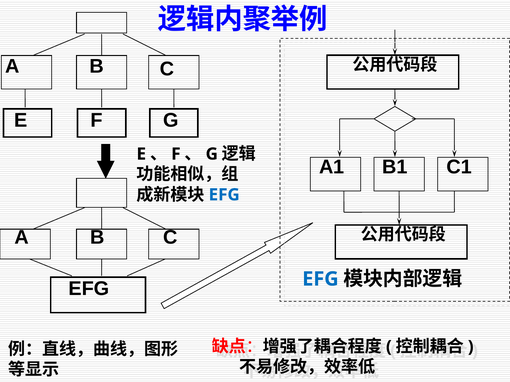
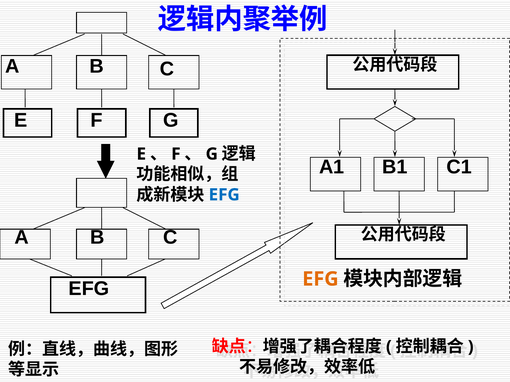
EFG colour: blue -> orange (320, 279)
